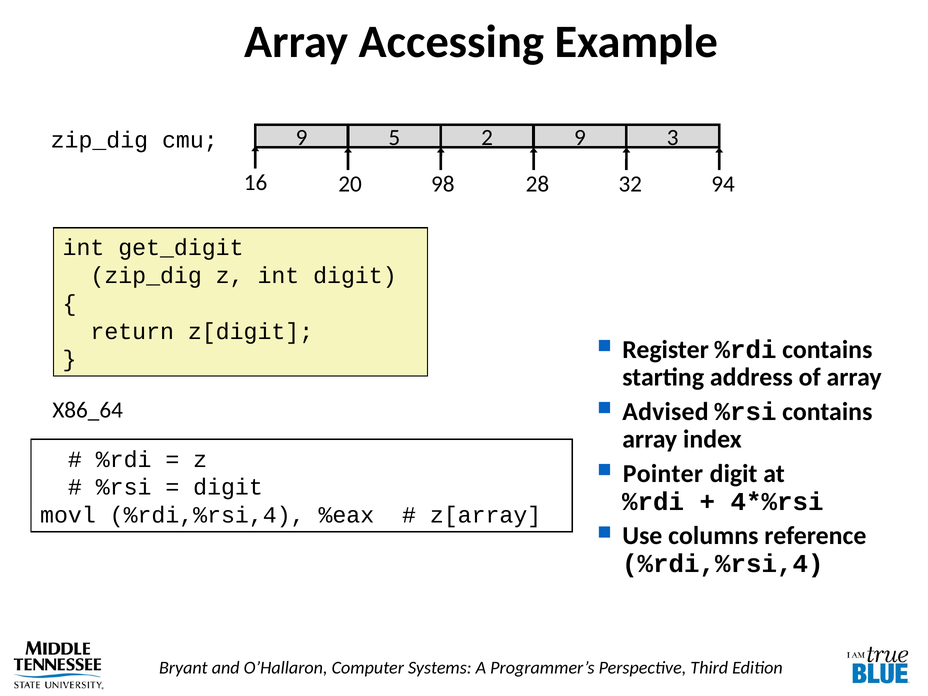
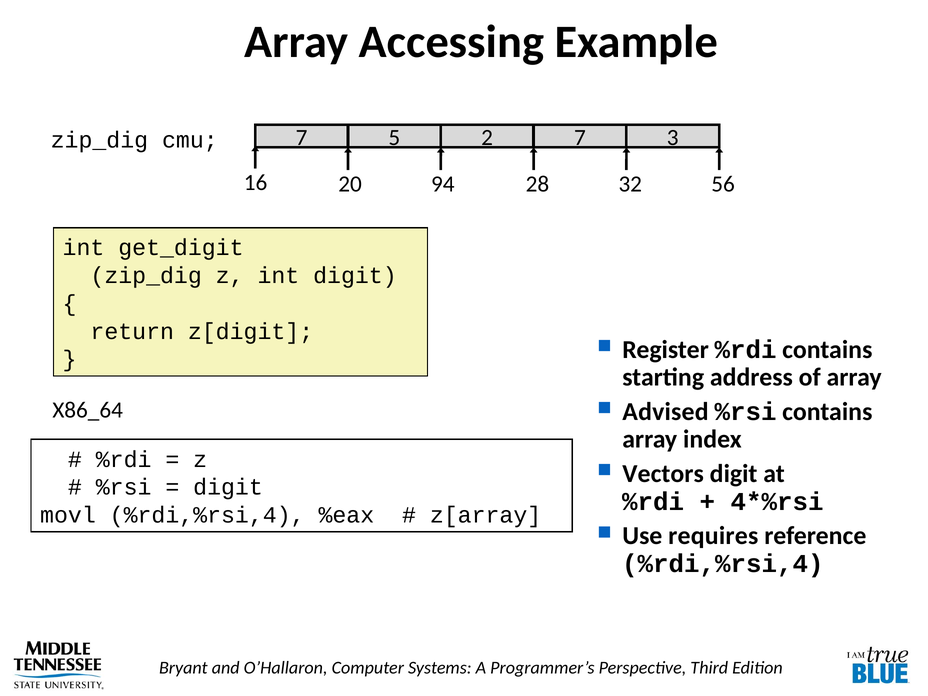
cmu 9: 9 -> 7 (302, 138)
2 9: 9 -> 7 (580, 138)
98: 98 -> 94 (443, 184)
94: 94 -> 56 (723, 184)
Pointer: Pointer -> Vectors (663, 474)
columns: columns -> requires (713, 536)
